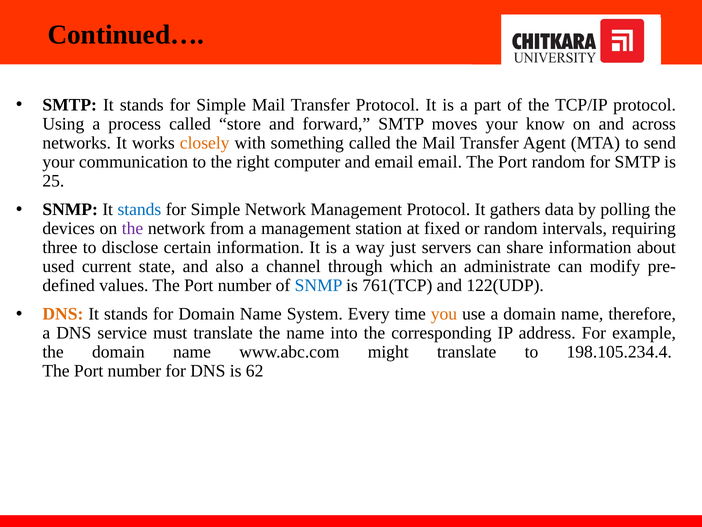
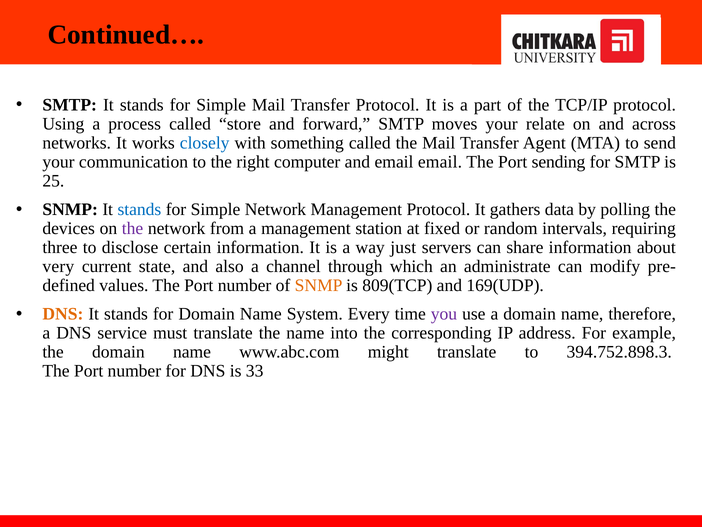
know: know -> relate (545, 124)
closely colour: orange -> blue (205, 143)
Port random: random -> sending (559, 162)
used: used -> very (58, 266)
SNMP colour: blue -> orange (319, 285)
761(TCP: 761(TCP -> 809(TCP (397, 285)
122(UDP: 122(UDP -> 169(UDP (505, 285)
you colour: orange -> purple (444, 314)
198.105.234.4: 198.105.234.4 -> 394.752.898.3 (619, 352)
62: 62 -> 33 (255, 371)
